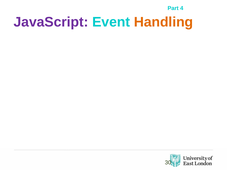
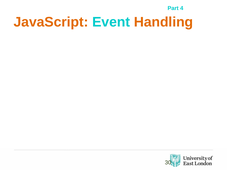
JavaScript colour: purple -> orange (51, 22)
